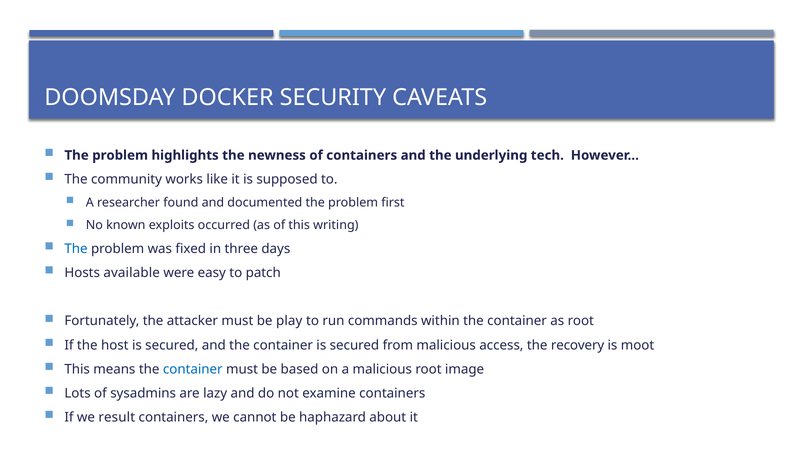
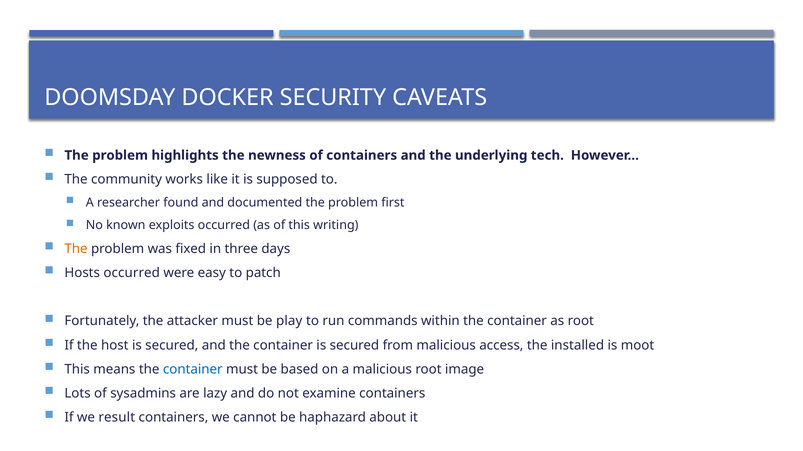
The colour: blue -> orange (76, 249)
Hosts available: available -> occurred (132, 273)
recovery: recovery -> installed (577, 346)
